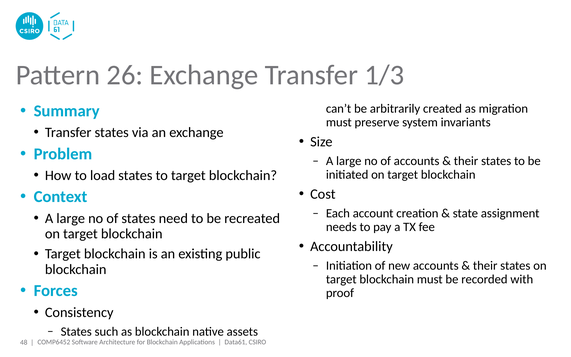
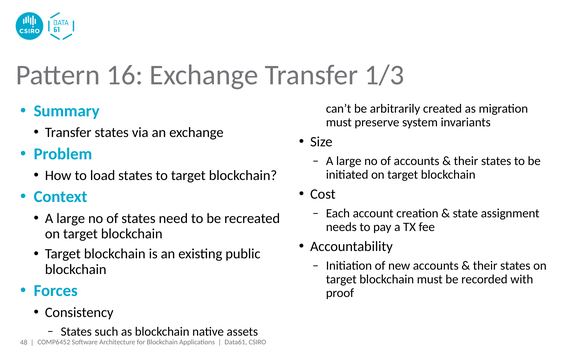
26: 26 -> 16 (125, 75)
